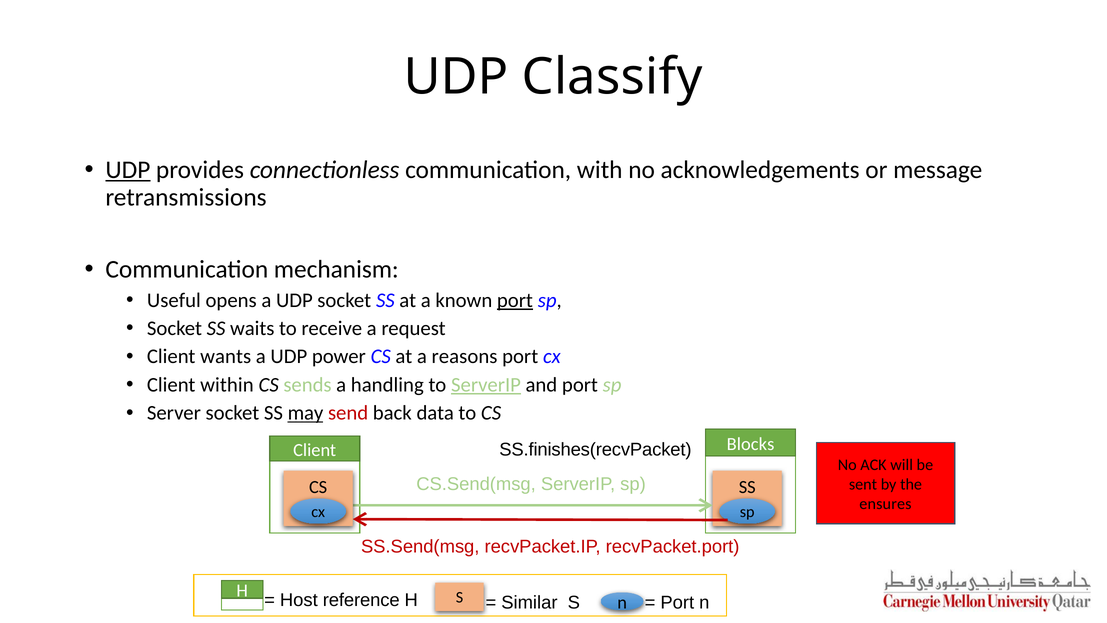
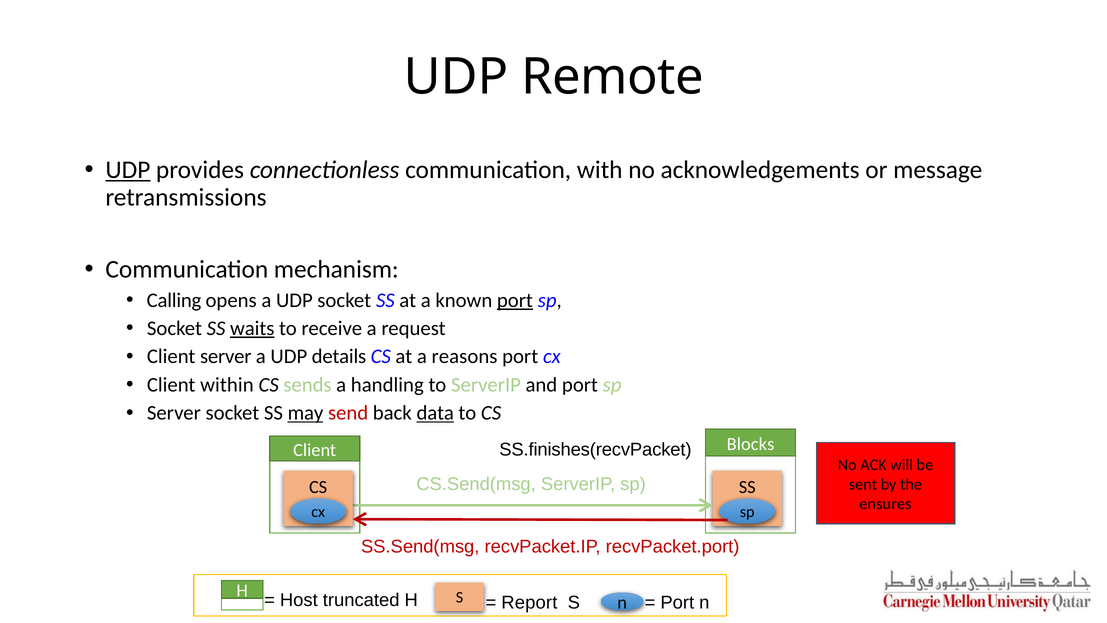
Classify: Classify -> Remote (612, 77)
Useful: Useful -> Calling (174, 300)
waits underline: none -> present (252, 328)
Client wants: wants -> server (226, 356)
power: power -> details (339, 356)
ServerIP underline: present -> none (486, 385)
data underline: none -> present (435, 413)
reference: reference -> truncated (361, 600)
Similar: Similar -> Report (529, 603)
